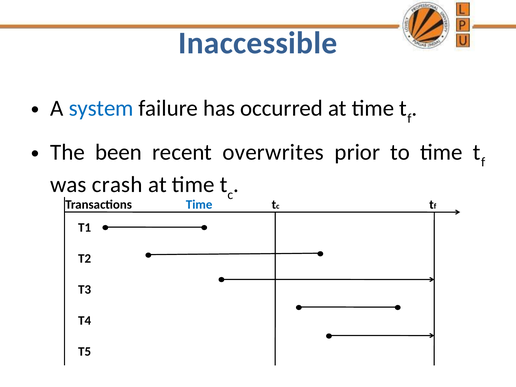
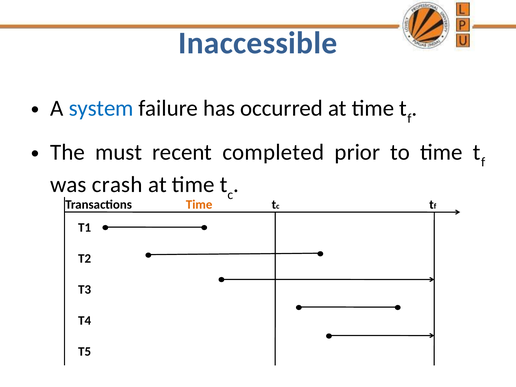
been: been -> must (119, 152)
overwrites: overwrites -> completed (273, 152)
Time colour: blue -> orange (199, 205)
